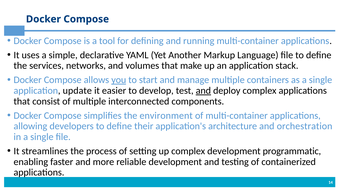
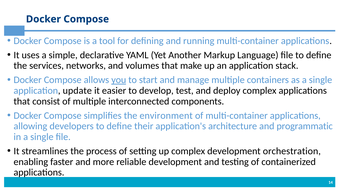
and underline: present -> none (203, 91)
orchestration: orchestration -> programmatic (305, 126)
programmatic: programmatic -> orchestration (292, 151)
